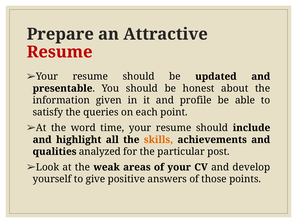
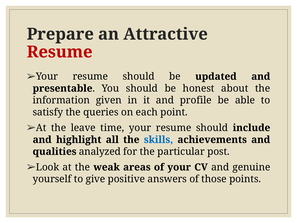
word: word -> leave (83, 128)
skills colour: orange -> blue (158, 140)
develop: develop -> genuine (251, 167)
